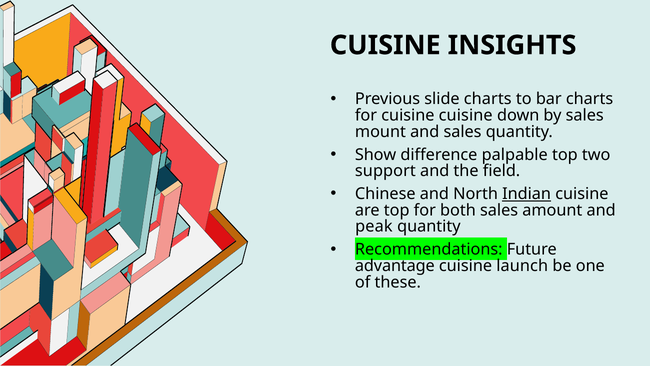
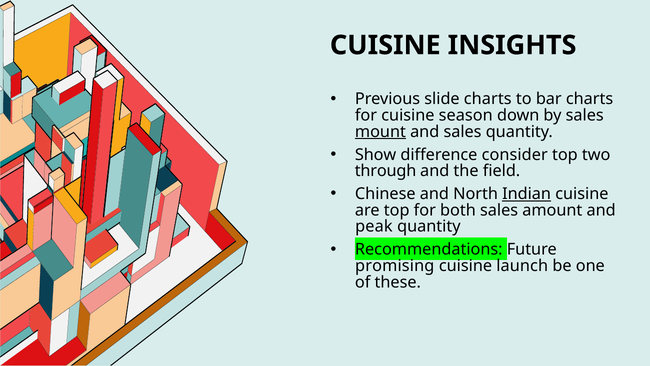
cuisine cuisine: cuisine -> season (466, 115)
mount underline: none -> present (380, 131)
palpable: palpable -> consider (515, 155)
support: support -> through (386, 171)
advantage: advantage -> promising (395, 266)
